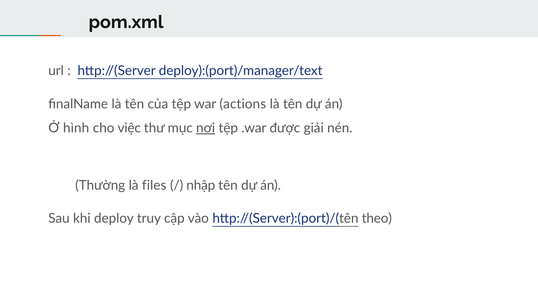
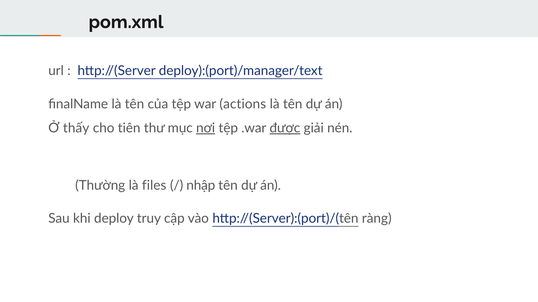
hình: hình -> thấy (76, 128)
việc: việc -> tiên (129, 128)
được underline: none -> present (285, 128)
theo: theo -> ràng (377, 219)
